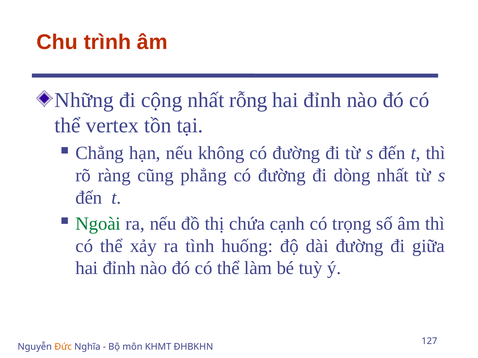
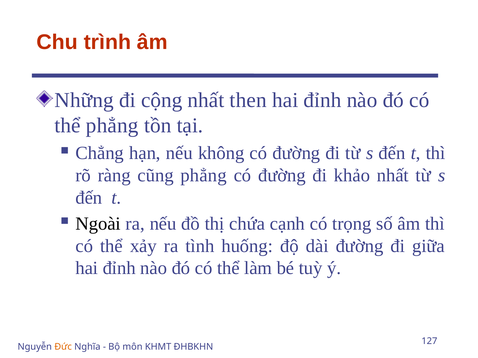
rỗng: rỗng -> then (248, 100)
thể vertex: vertex -> phẳng (112, 126)
dòng: dòng -> khảo (352, 176)
Ngoài colour: green -> black (98, 224)
